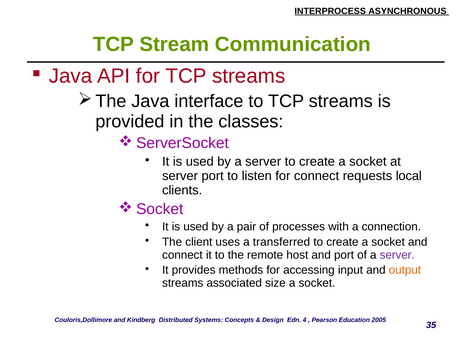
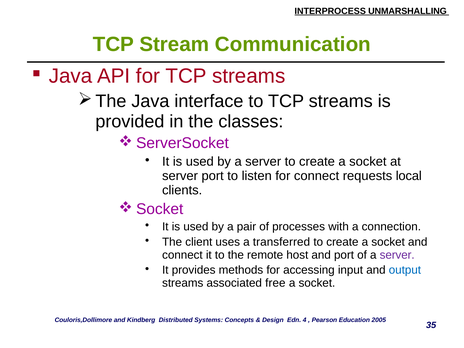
ASYNCHRONOUS: ASYNCHRONOUS -> UNMARSHALLING (407, 11)
output colour: orange -> blue (405, 270)
size: size -> free (275, 283)
